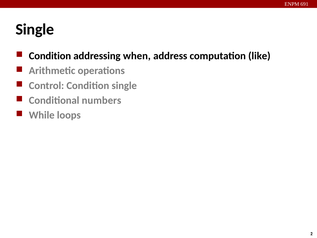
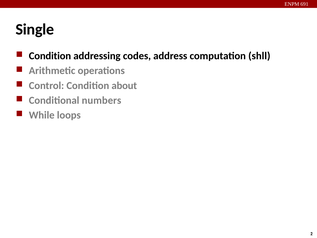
when: when -> codes (137, 56)
like: like -> shll (259, 56)
Condition single: single -> about (124, 85)
